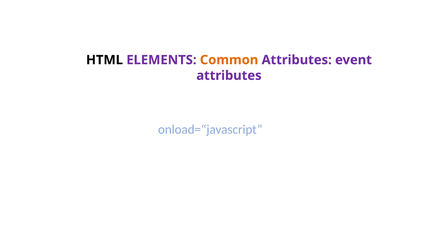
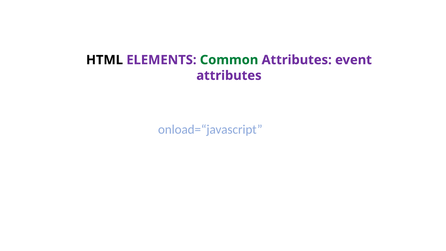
Common colour: orange -> green (229, 60)
